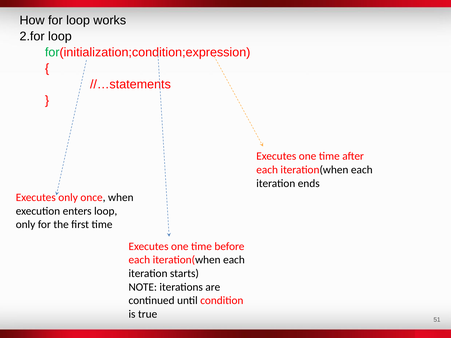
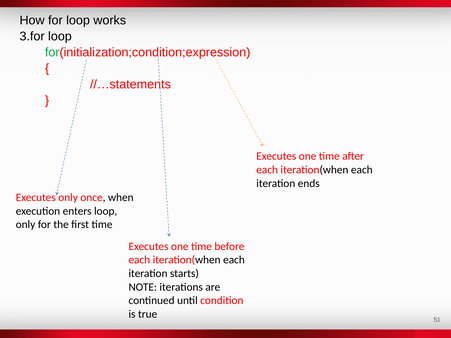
2.for: 2.for -> 3.for (32, 36)
